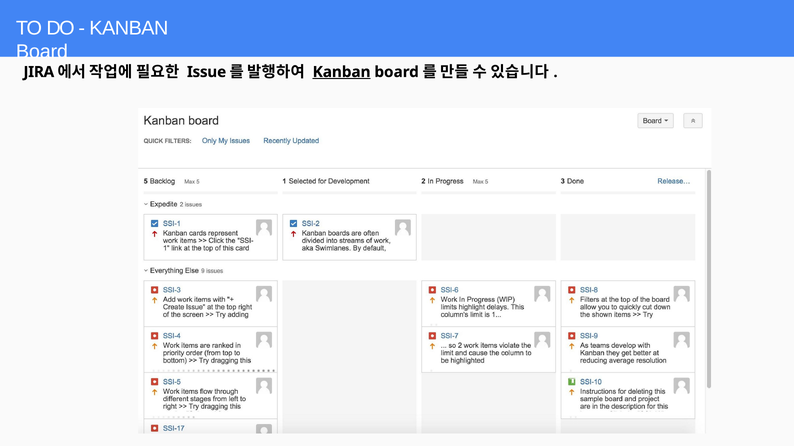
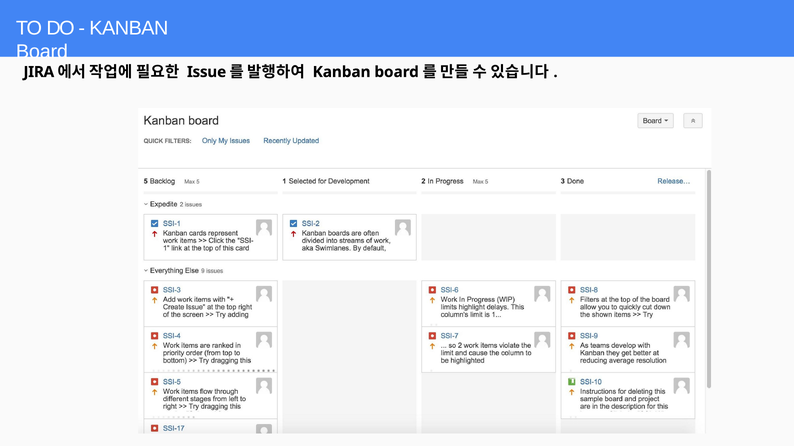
Kanban underline: present -> none (342, 72)
